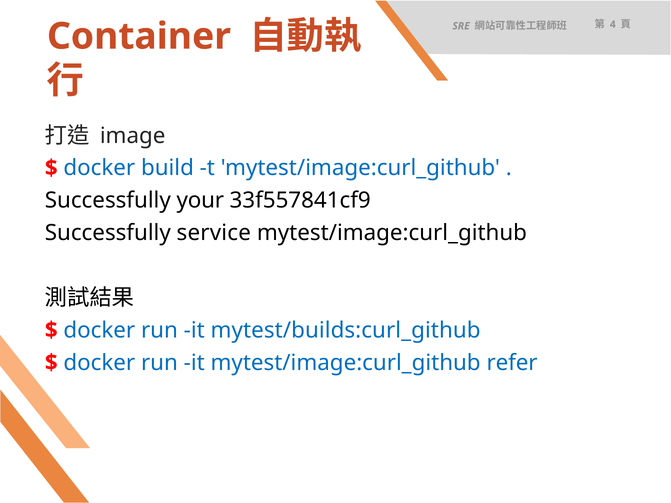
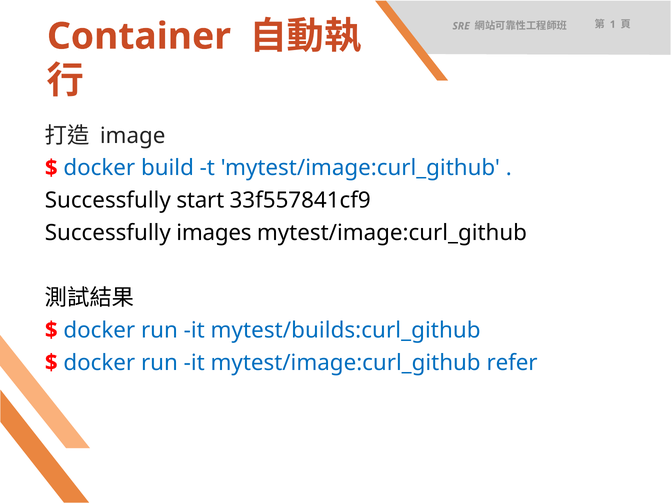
4: 4 -> 1 (613, 24)
your: your -> start (200, 201)
service: service -> images (214, 233)
